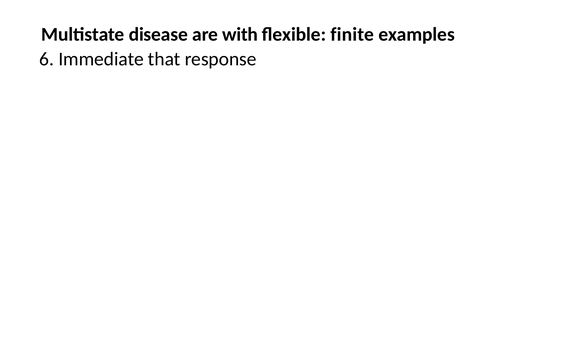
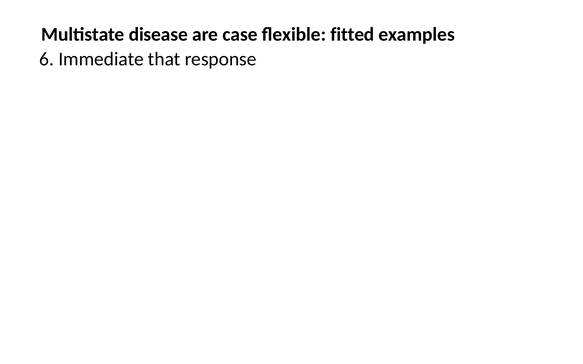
with: with -> case (240, 34)
finite: finite -> fitted (352, 34)
